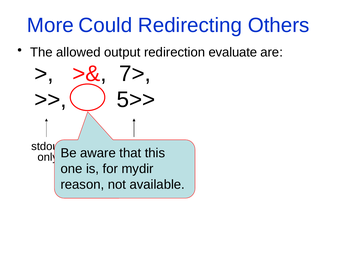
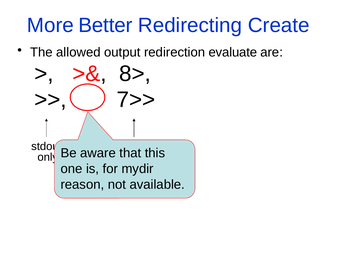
Could: Could -> Better (105, 25)
Others: Others -> Create (279, 25)
7>: 7> -> 8> (135, 74)
5>>: 5>> -> 7>> (136, 100)
